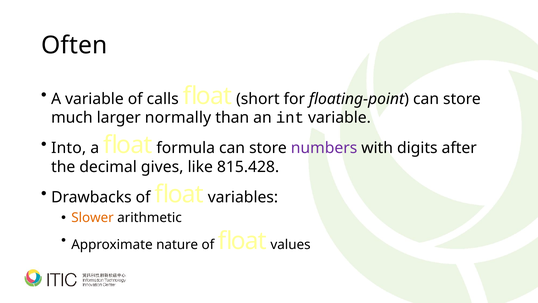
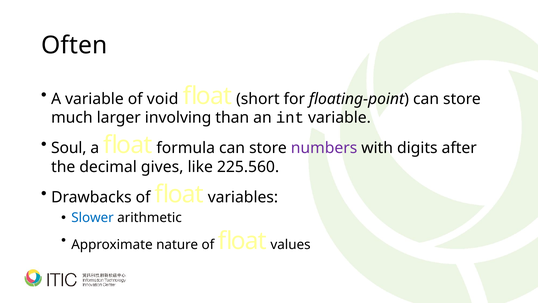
calls: calls -> void (163, 99)
normally: normally -> involving (178, 118)
Into: Into -> Soul (69, 148)
815.428: 815.428 -> 225.560 (248, 167)
Slower colour: orange -> blue (93, 218)
